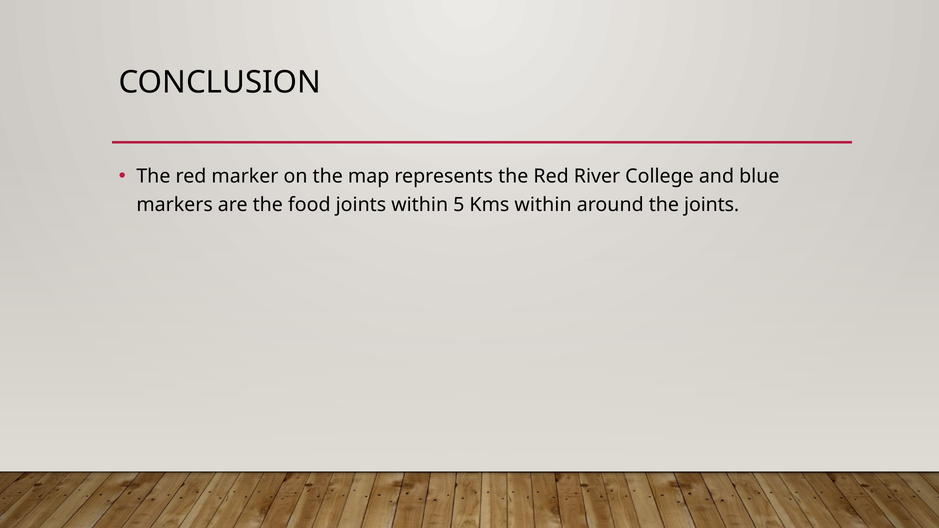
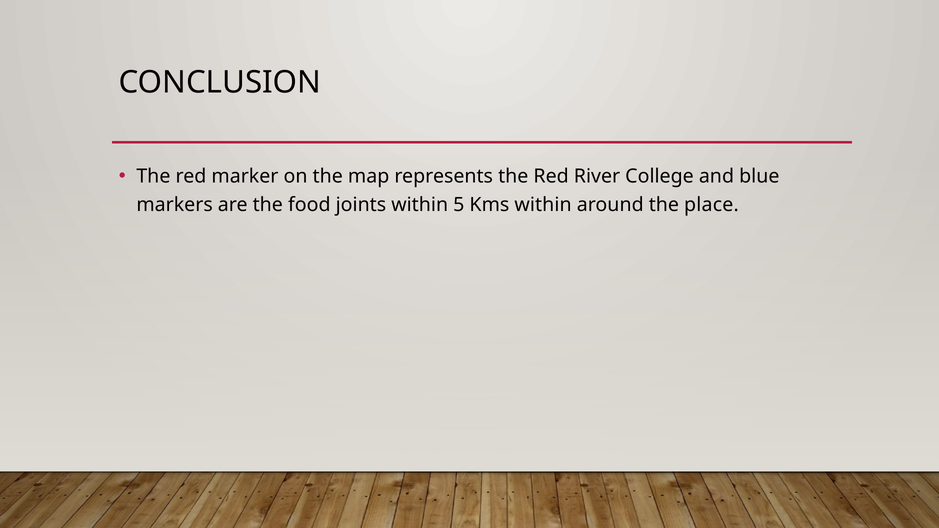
the joints: joints -> place (711, 205)
